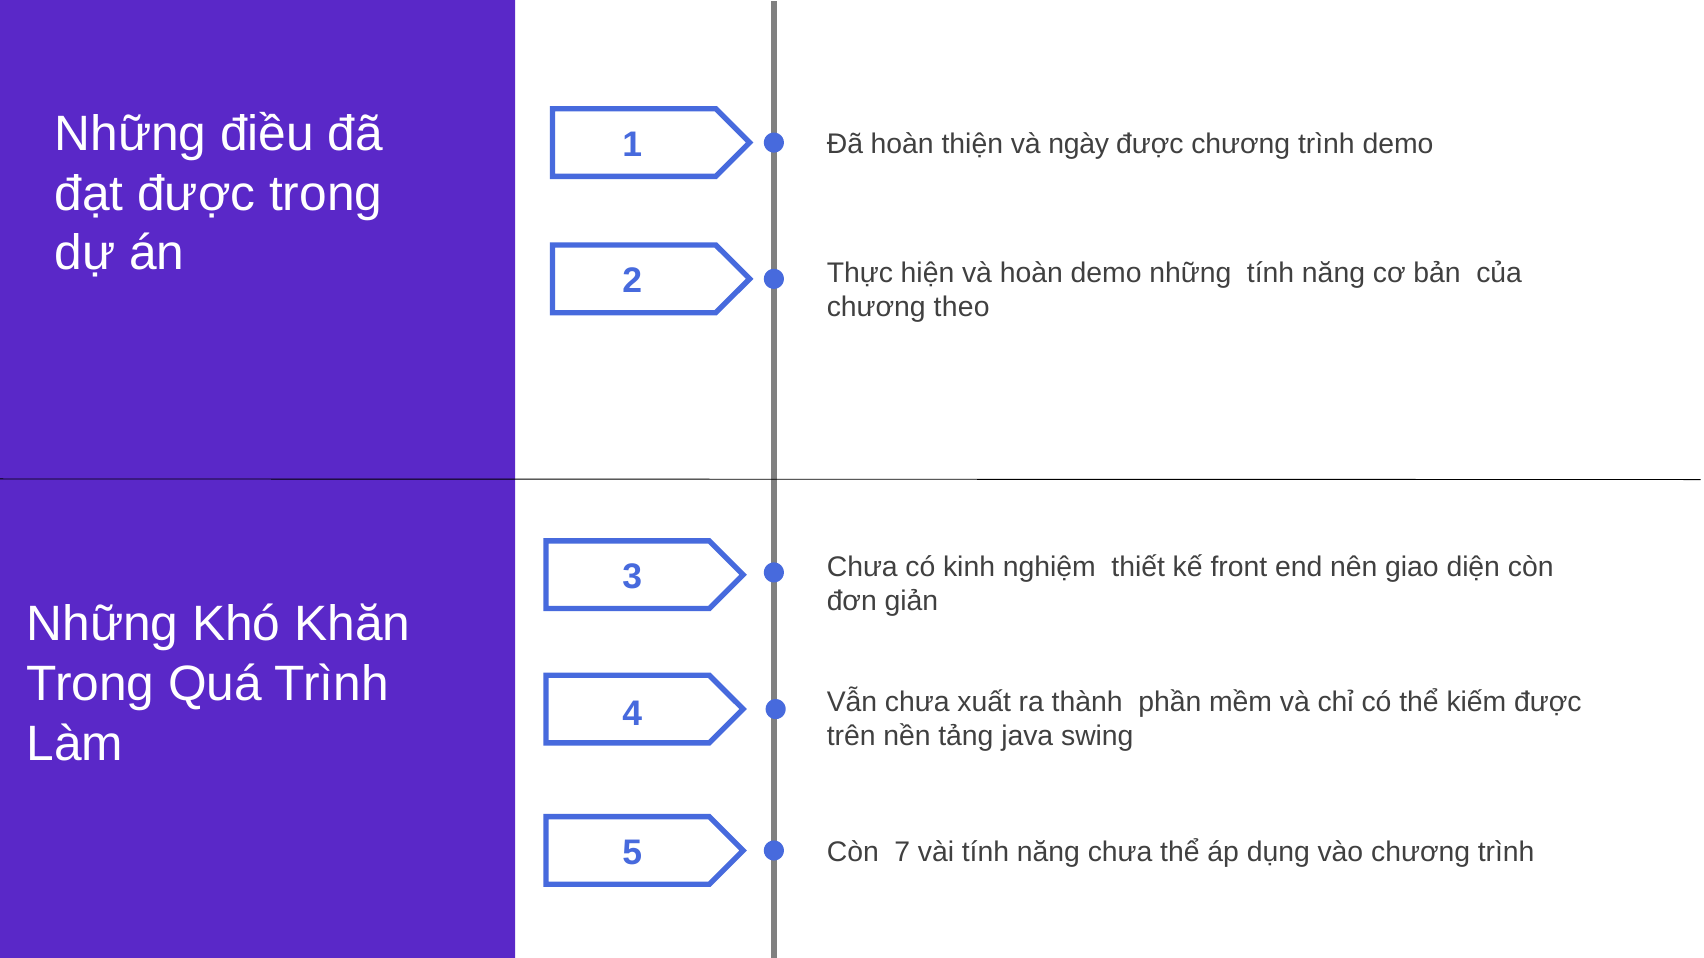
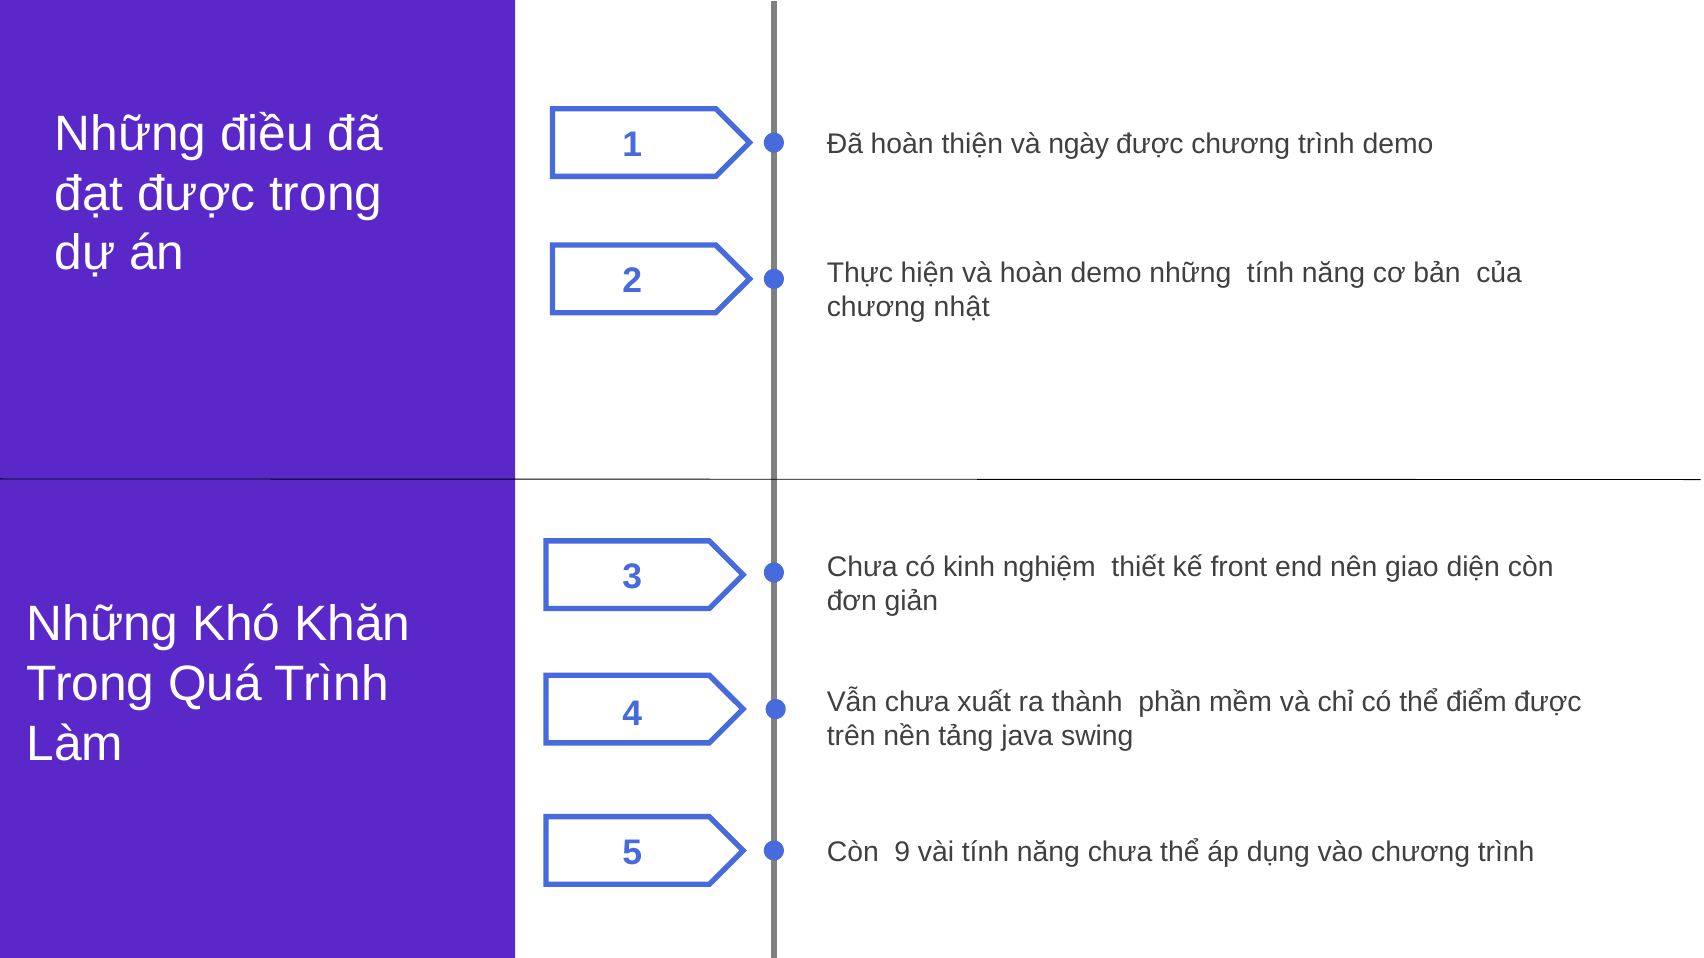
theo: theo -> nhật (962, 308)
kiếm: kiếm -> điểm (1477, 703)
7: 7 -> 9 (902, 853)
